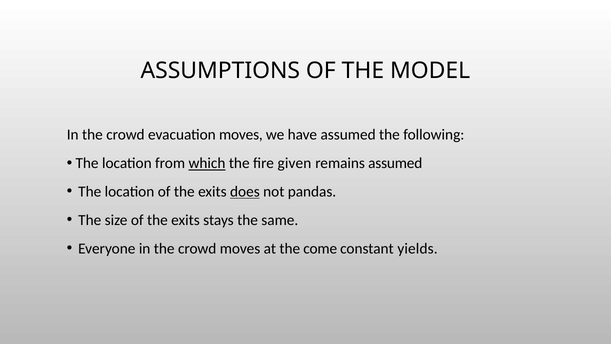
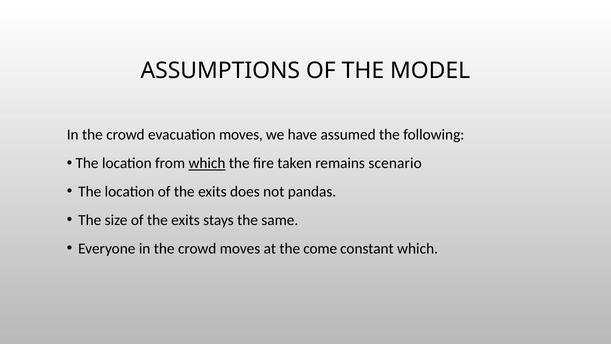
given: given -> taken (295, 163)
remains assumed: assumed -> scenario (395, 163)
does underline: present -> none (245, 192)
constant yields: yields -> which (418, 248)
